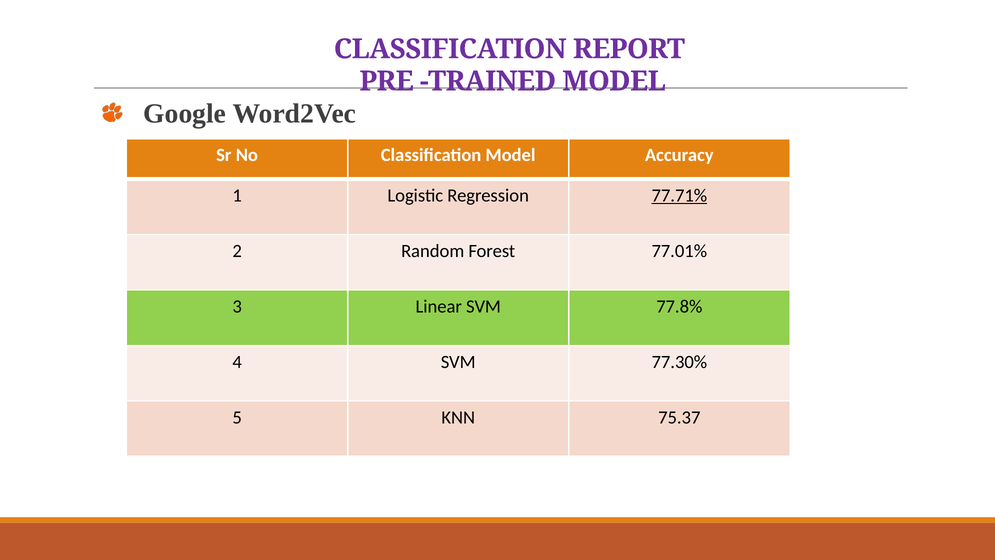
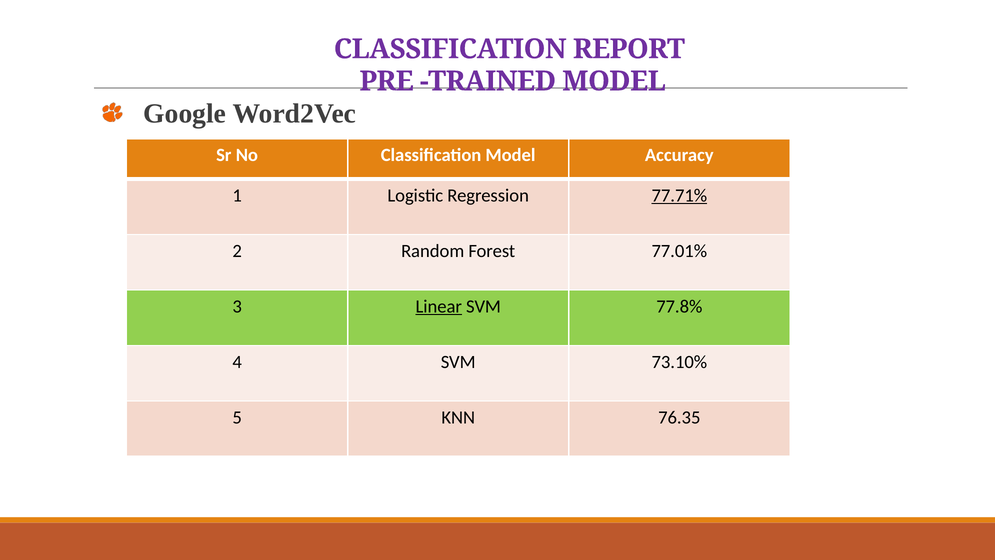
Linear underline: none -> present (439, 306)
77.30%: 77.30% -> 73.10% (679, 362)
75.37: 75.37 -> 76.35 (679, 417)
